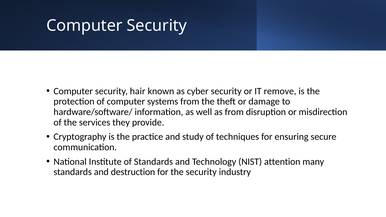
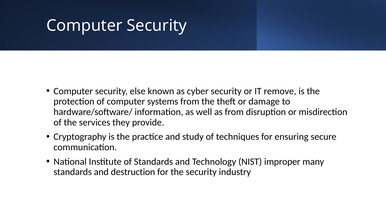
hair: hair -> else (138, 91)
attention: attention -> improper (282, 162)
